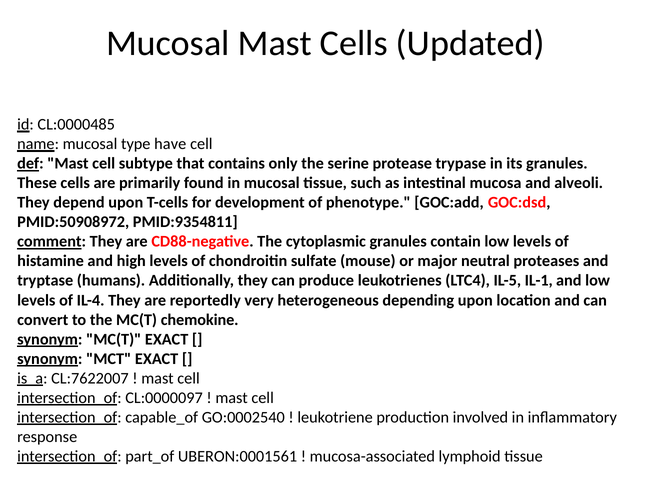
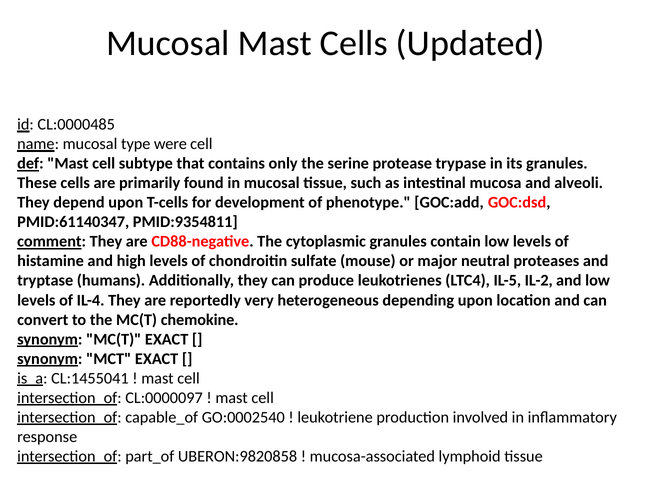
have: have -> were (170, 144)
PMID:50908972: PMID:50908972 -> PMID:61140347 (73, 222)
IL-1: IL-1 -> IL-2 (539, 281)
CL:7622007: CL:7622007 -> CL:1455041 (90, 378)
UBERON:0001561: UBERON:0001561 -> UBERON:9820858 (238, 457)
